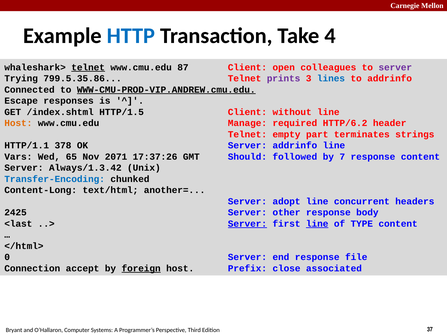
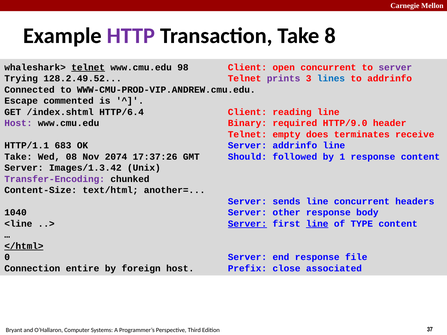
HTTP colour: blue -> purple (131, 36)
4: 4 -> 8 (330, 36)
87: 87 -> 98 (183, 67)
open colleagues: colleagues -> concurrent (328, 67)
799.5.35.86: 799.5.35.86 -> 128.2.49.52 (83, 79)
WWW-CMU-PROD-VIP.ANDREW.cmu.edu underline: present -> none (166, 90)
responses: responses -> commented (69, 101)
HTTP/1.5: HTTP/1.5 -> HTTP/6.4 (122, 112)
without: without -> reading (292, 112)
Host colour: orange -> purple (18, 123)
Manage: Manage -> Binary (247, 123)
HTTP/6.2: HTTP/6.2 -> HTTP/9.0 (345, 123)
part: part -> does (317, 134)
strings: strings -> receive (415, 134)
378: 378 -> 683 (63, 146)
Vars: Vars -> Take (18, 157)
65: 65 -> 08 (71, 157)
2071: 2071 -> 2074 (116, 157)
7: 7 -> 1 (342, 157)
Always/1.3.42: Always/1.3.42 -> Images/1.3.42 (85, 168)
Transfer-Encoding colour: blue -> purple (55, 179)
Content-Long: Content-Long -> Content-Size (41, 190)
adopt: adopt -> sends (286, 202)
2425: 2425 -> 1040 (16, 213)
<last: <last -> <line (18, 224)
</html> underline: none -> present (24, 246)
accept: accept -> entire (83, 269)
foreign underline: present -> none (141, 269)
